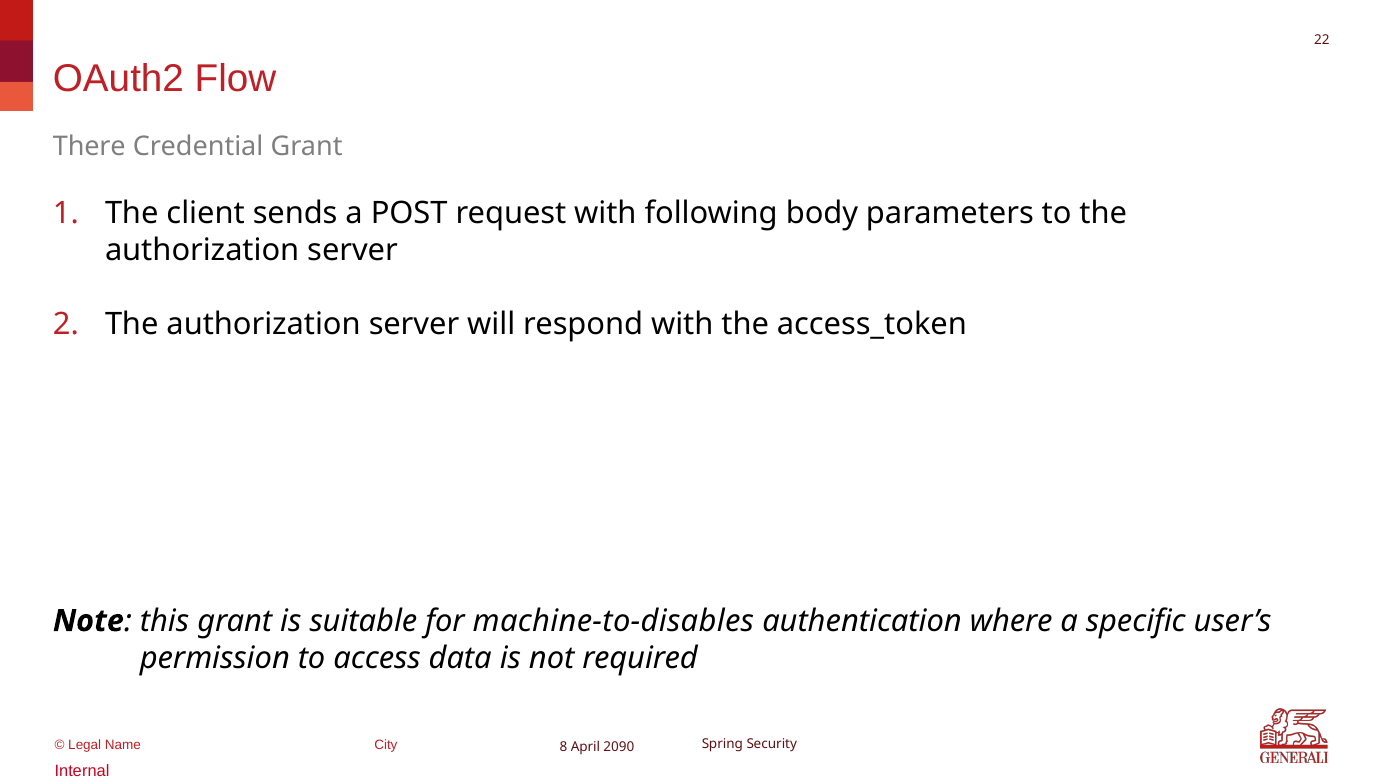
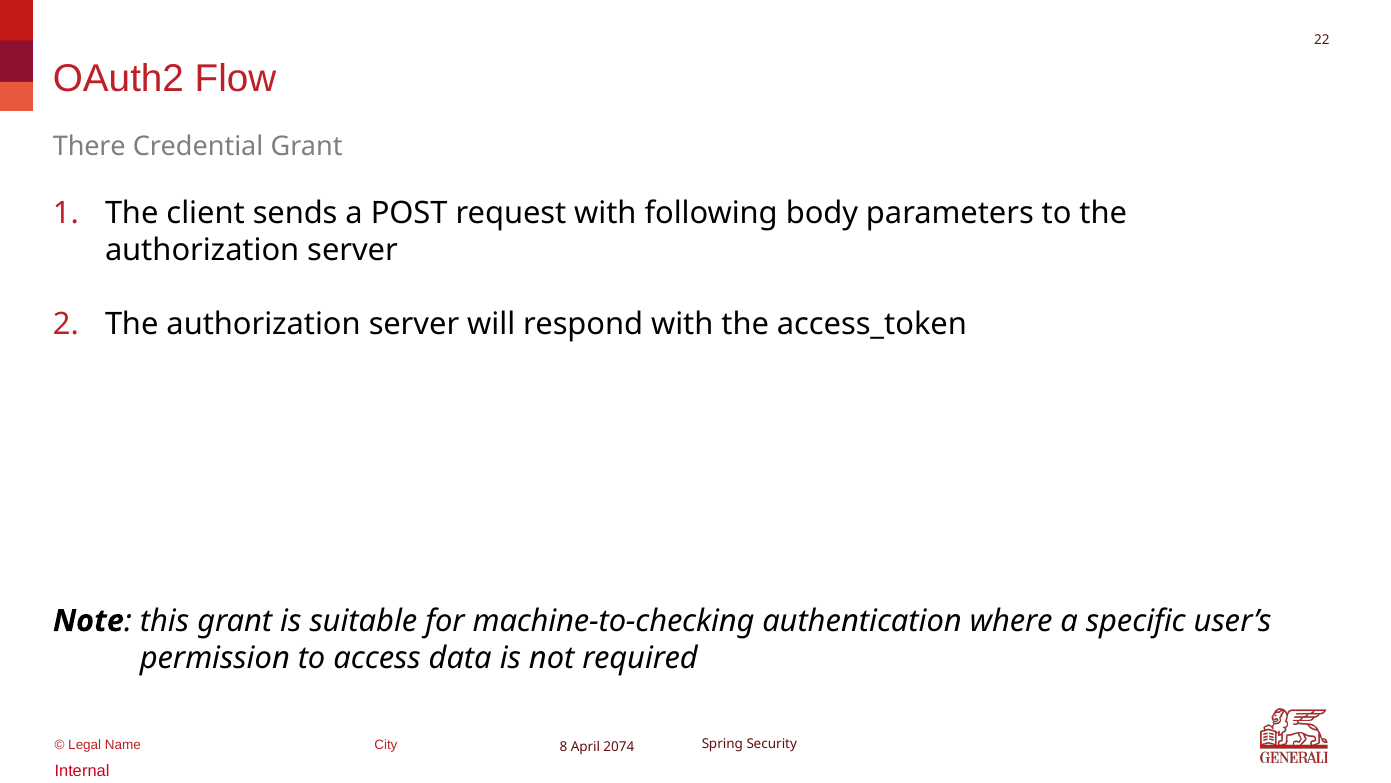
machine-to-disables: machine-to-disables -> machine-to-checking (614, 621)
2090: 2090 -> 2074 (619, 746)
